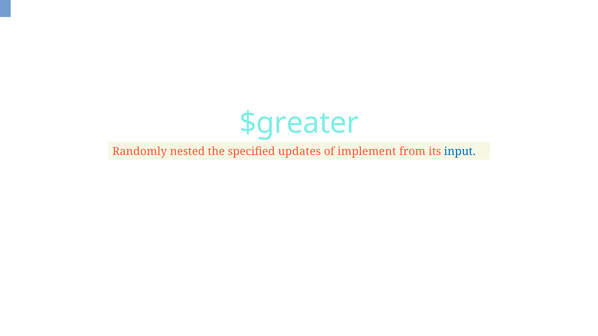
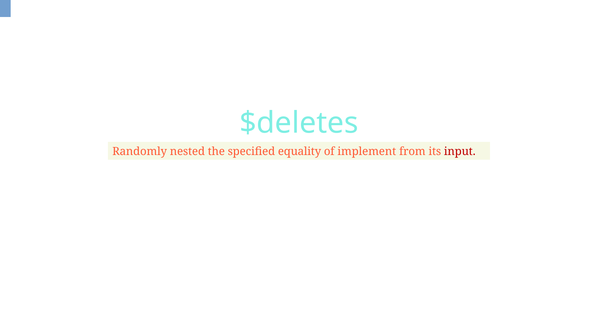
$greater: $greater -> $deletes (299, 123)
updates: updates -> equality (300, 152)
input colour: blue -> red (460, 152)
